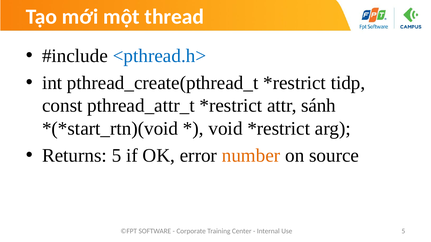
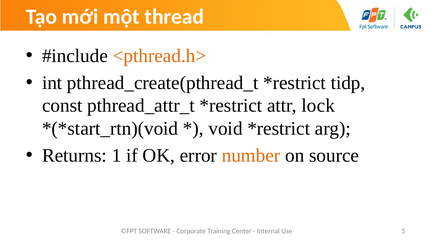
<pthread.h> colour: blue -> orange (159, 56)
sánh: sánh -> lock (318, 106)
Returns 5: 5 -> 1 (117, 156)
